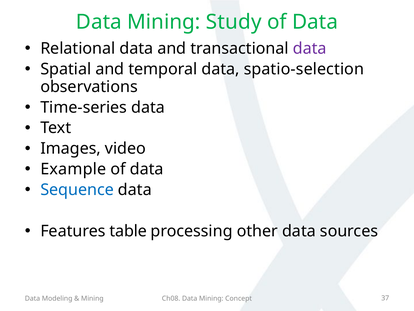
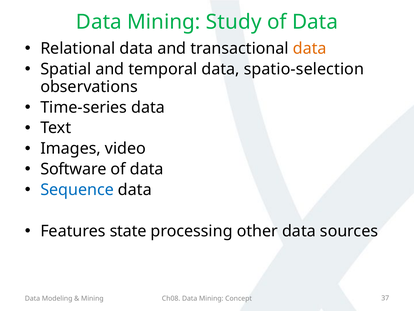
data colour: purple -> orange (310, 49)
Example: Example -> Software (73, 169)
table: table -> state (128, 231)
